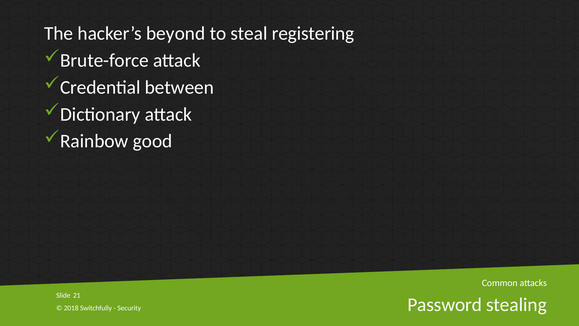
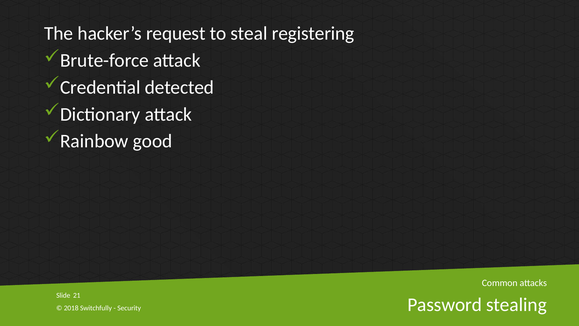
beyond: beyond -> request (176, 34)
between: between -> detected (179, 87)
